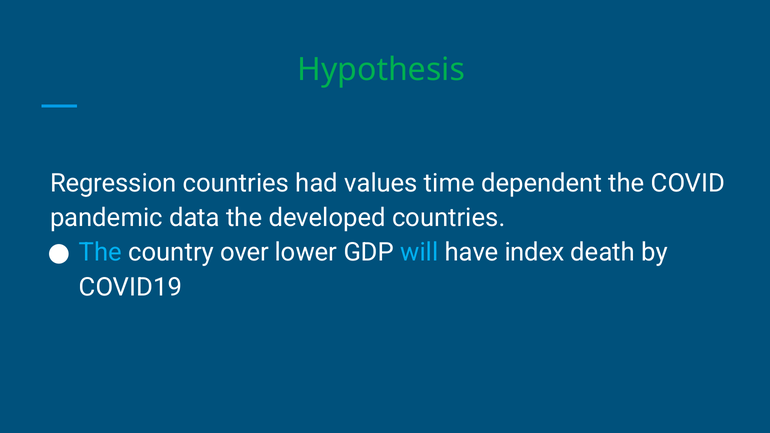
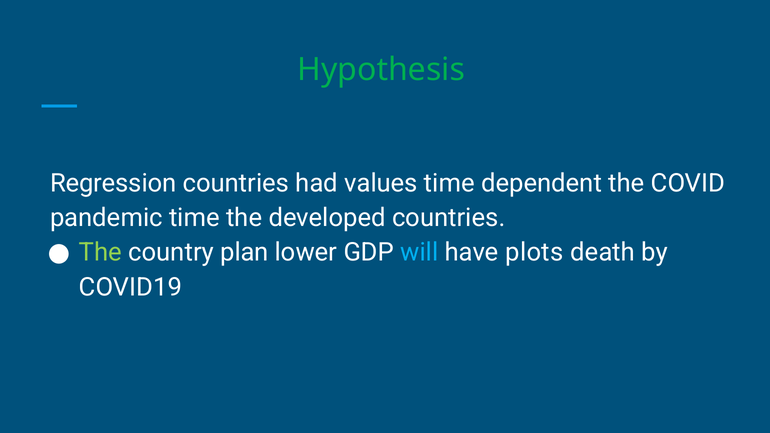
pandemic data: data -> time (194, 218)
The colour: light blue -> light green (100, 253)
over: over -> plan (244, 253)
index: index -> plots (534, 253)
